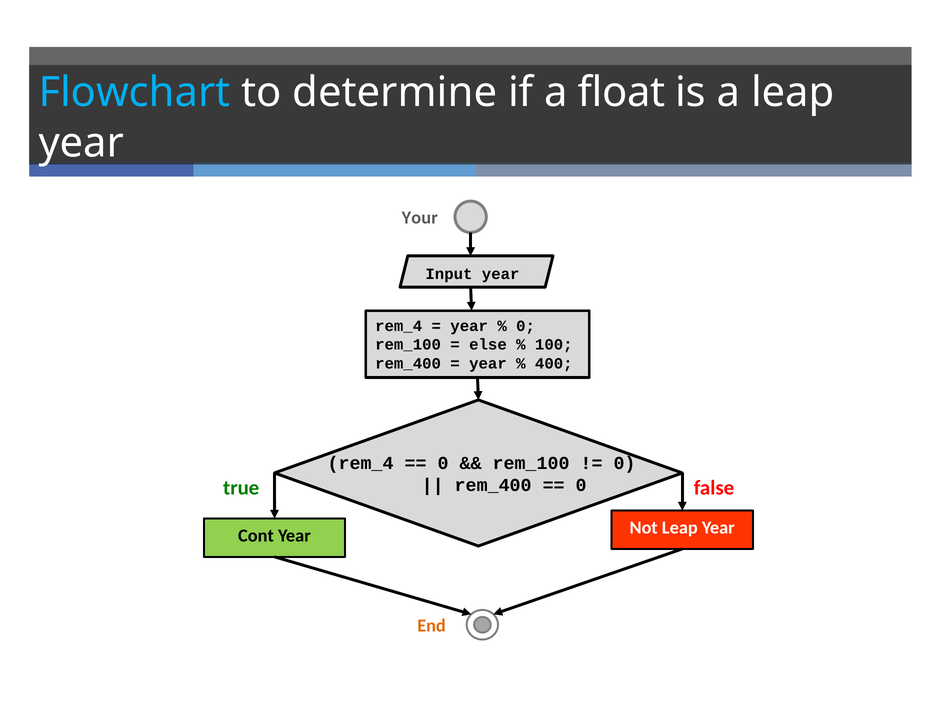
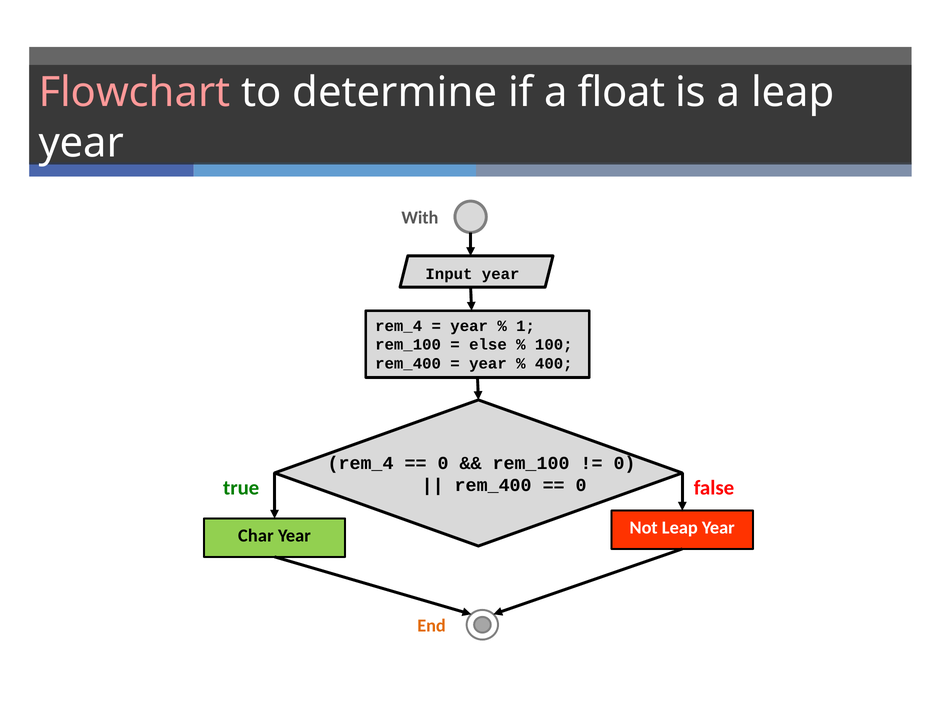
Flowchart colour: light blue -> pink (134, 92)
Your: Your -> With (420, 218)
0: 0 -> 1 (526, 326)
Cont: Cont -> Char (256, 535)
